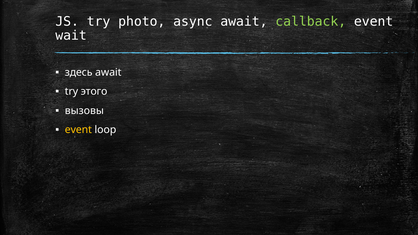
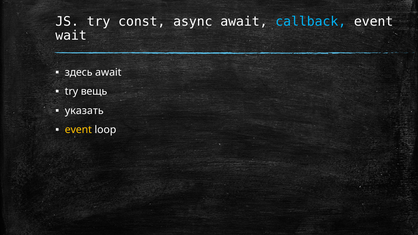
photo: photo -> const (142, 22)
callback colour: light green -> light blue (311, 22)
этого: этого -> вещь (94, 92)
вызовы: вызовы -> указать (84, 111)
